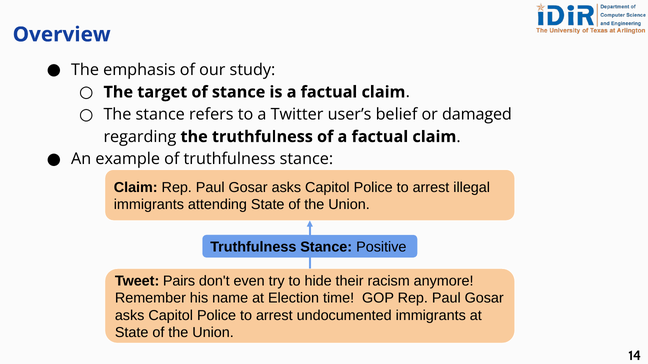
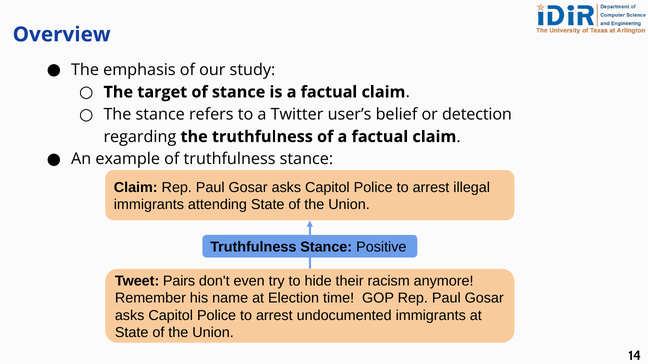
damaged: damaged -> detection (477, 115)
